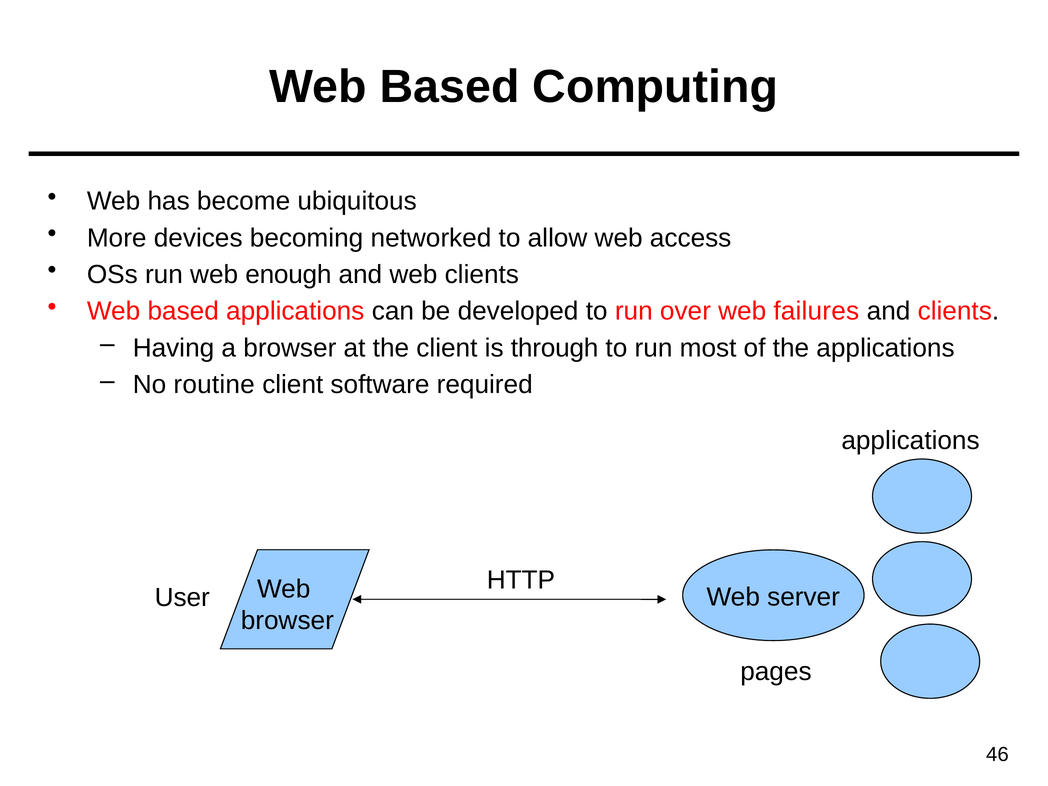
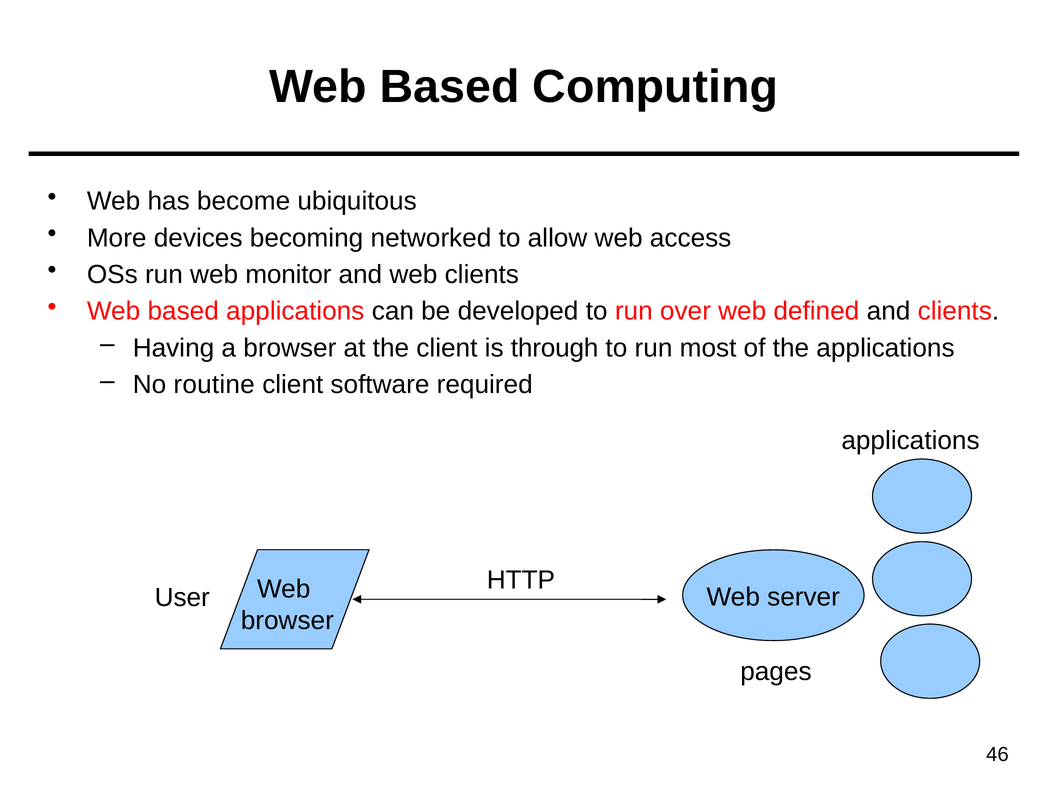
enough: enough -> monitor (288, 275)
failures: failures -> defined (816, 311)
